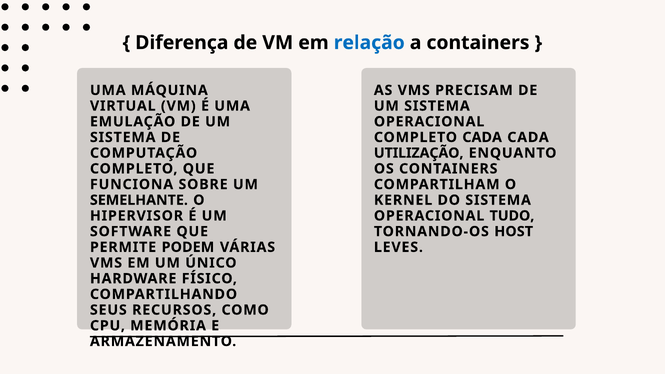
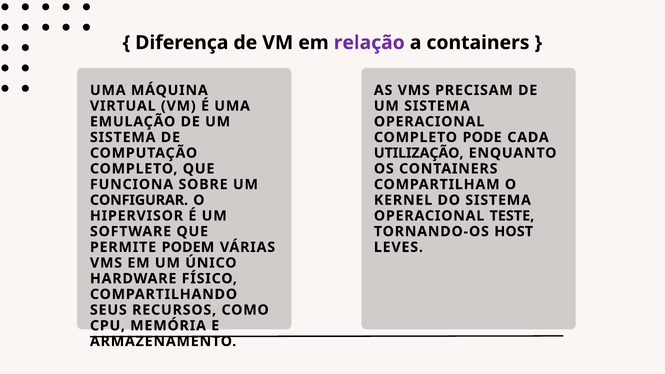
relação colour: blue -> purple (369, 43)
COMPLETO CADA: CADA -> PODE (482, 137)
SEMELHANTE: SEMELHANTE -> CONFIGURAR (139, 200)
TUDO: TUDO -> TESTE (512, 216)
